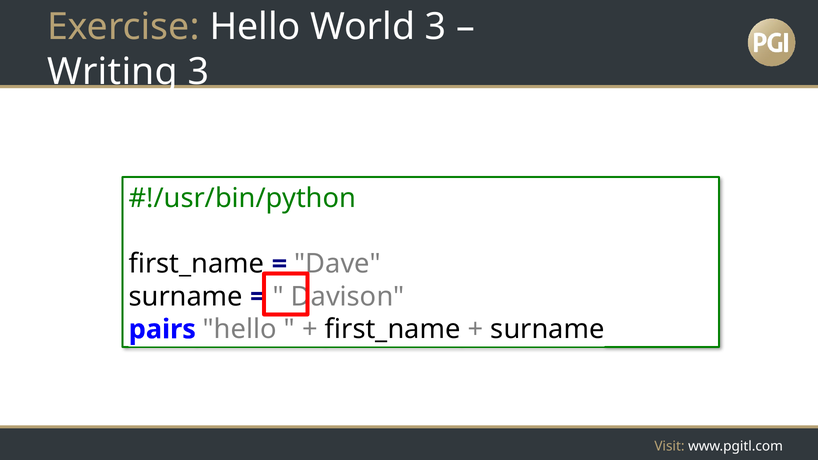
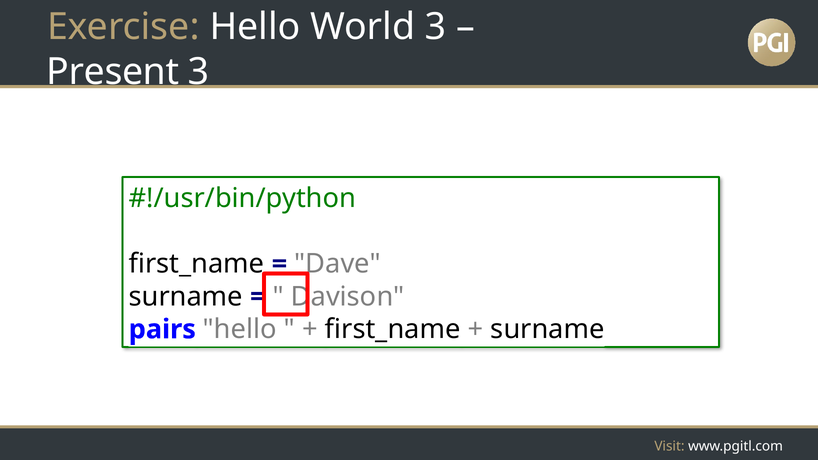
Writing: Writing -> Present (113, 72)
